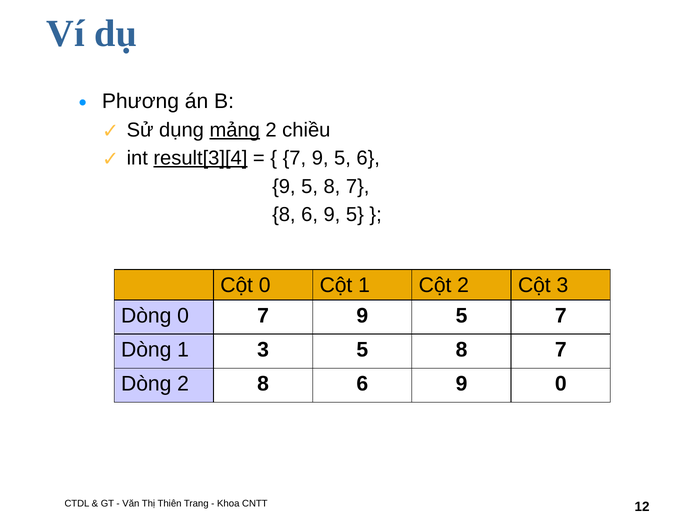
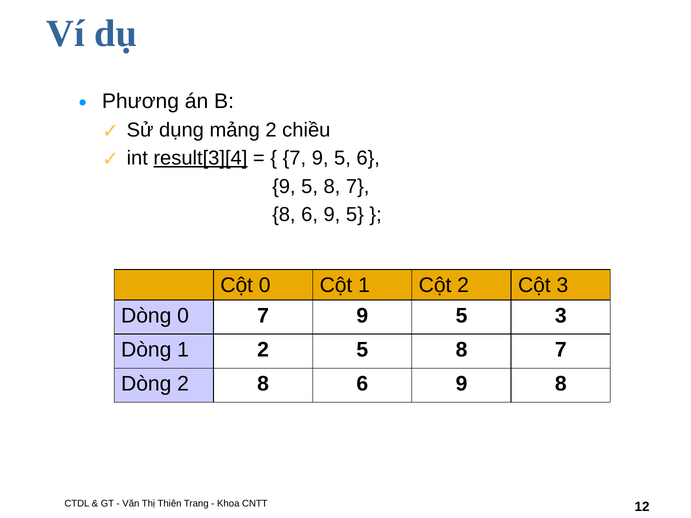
mảng underline: present -> none (235, 130)
5 7: 7 -> 3 (561, 316)
1 3: 3 -> 2 (263, 350)
9 0: 0 -> 8 (561, 384)
